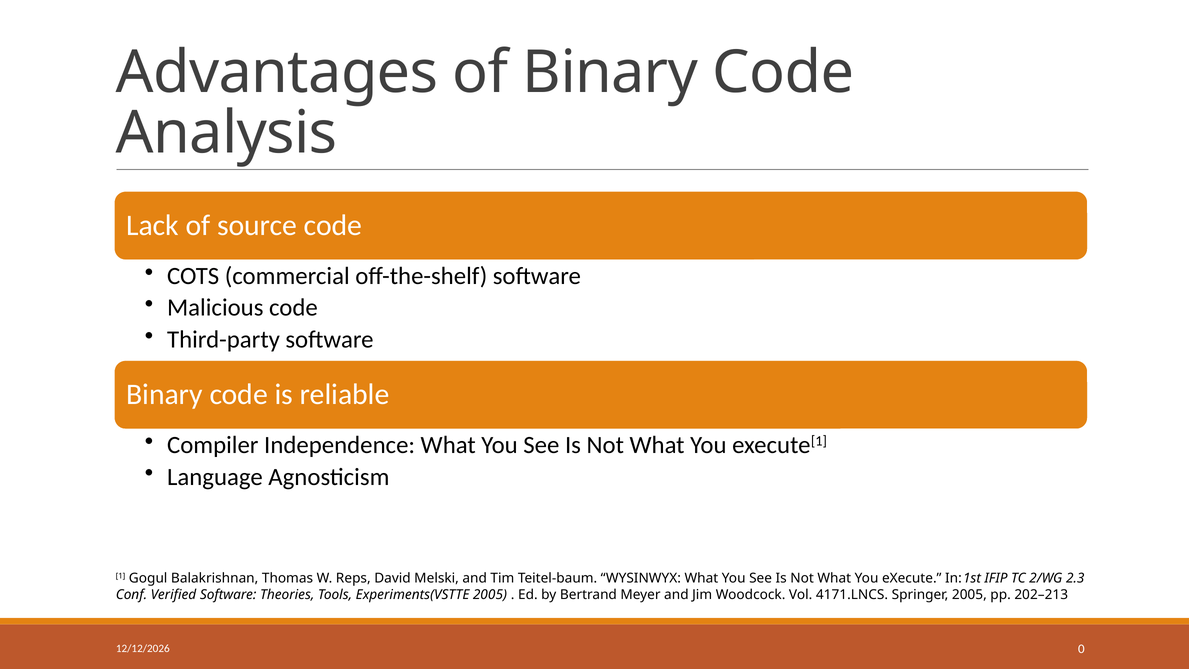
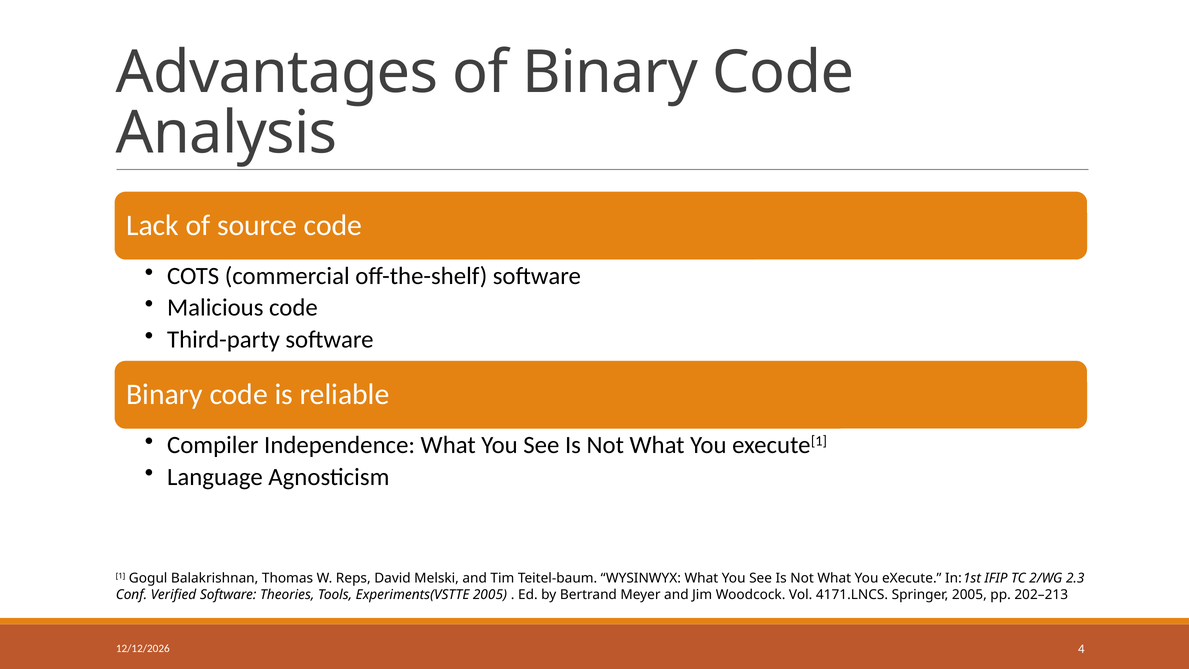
0: 0 -> 4 (1081, 649)
